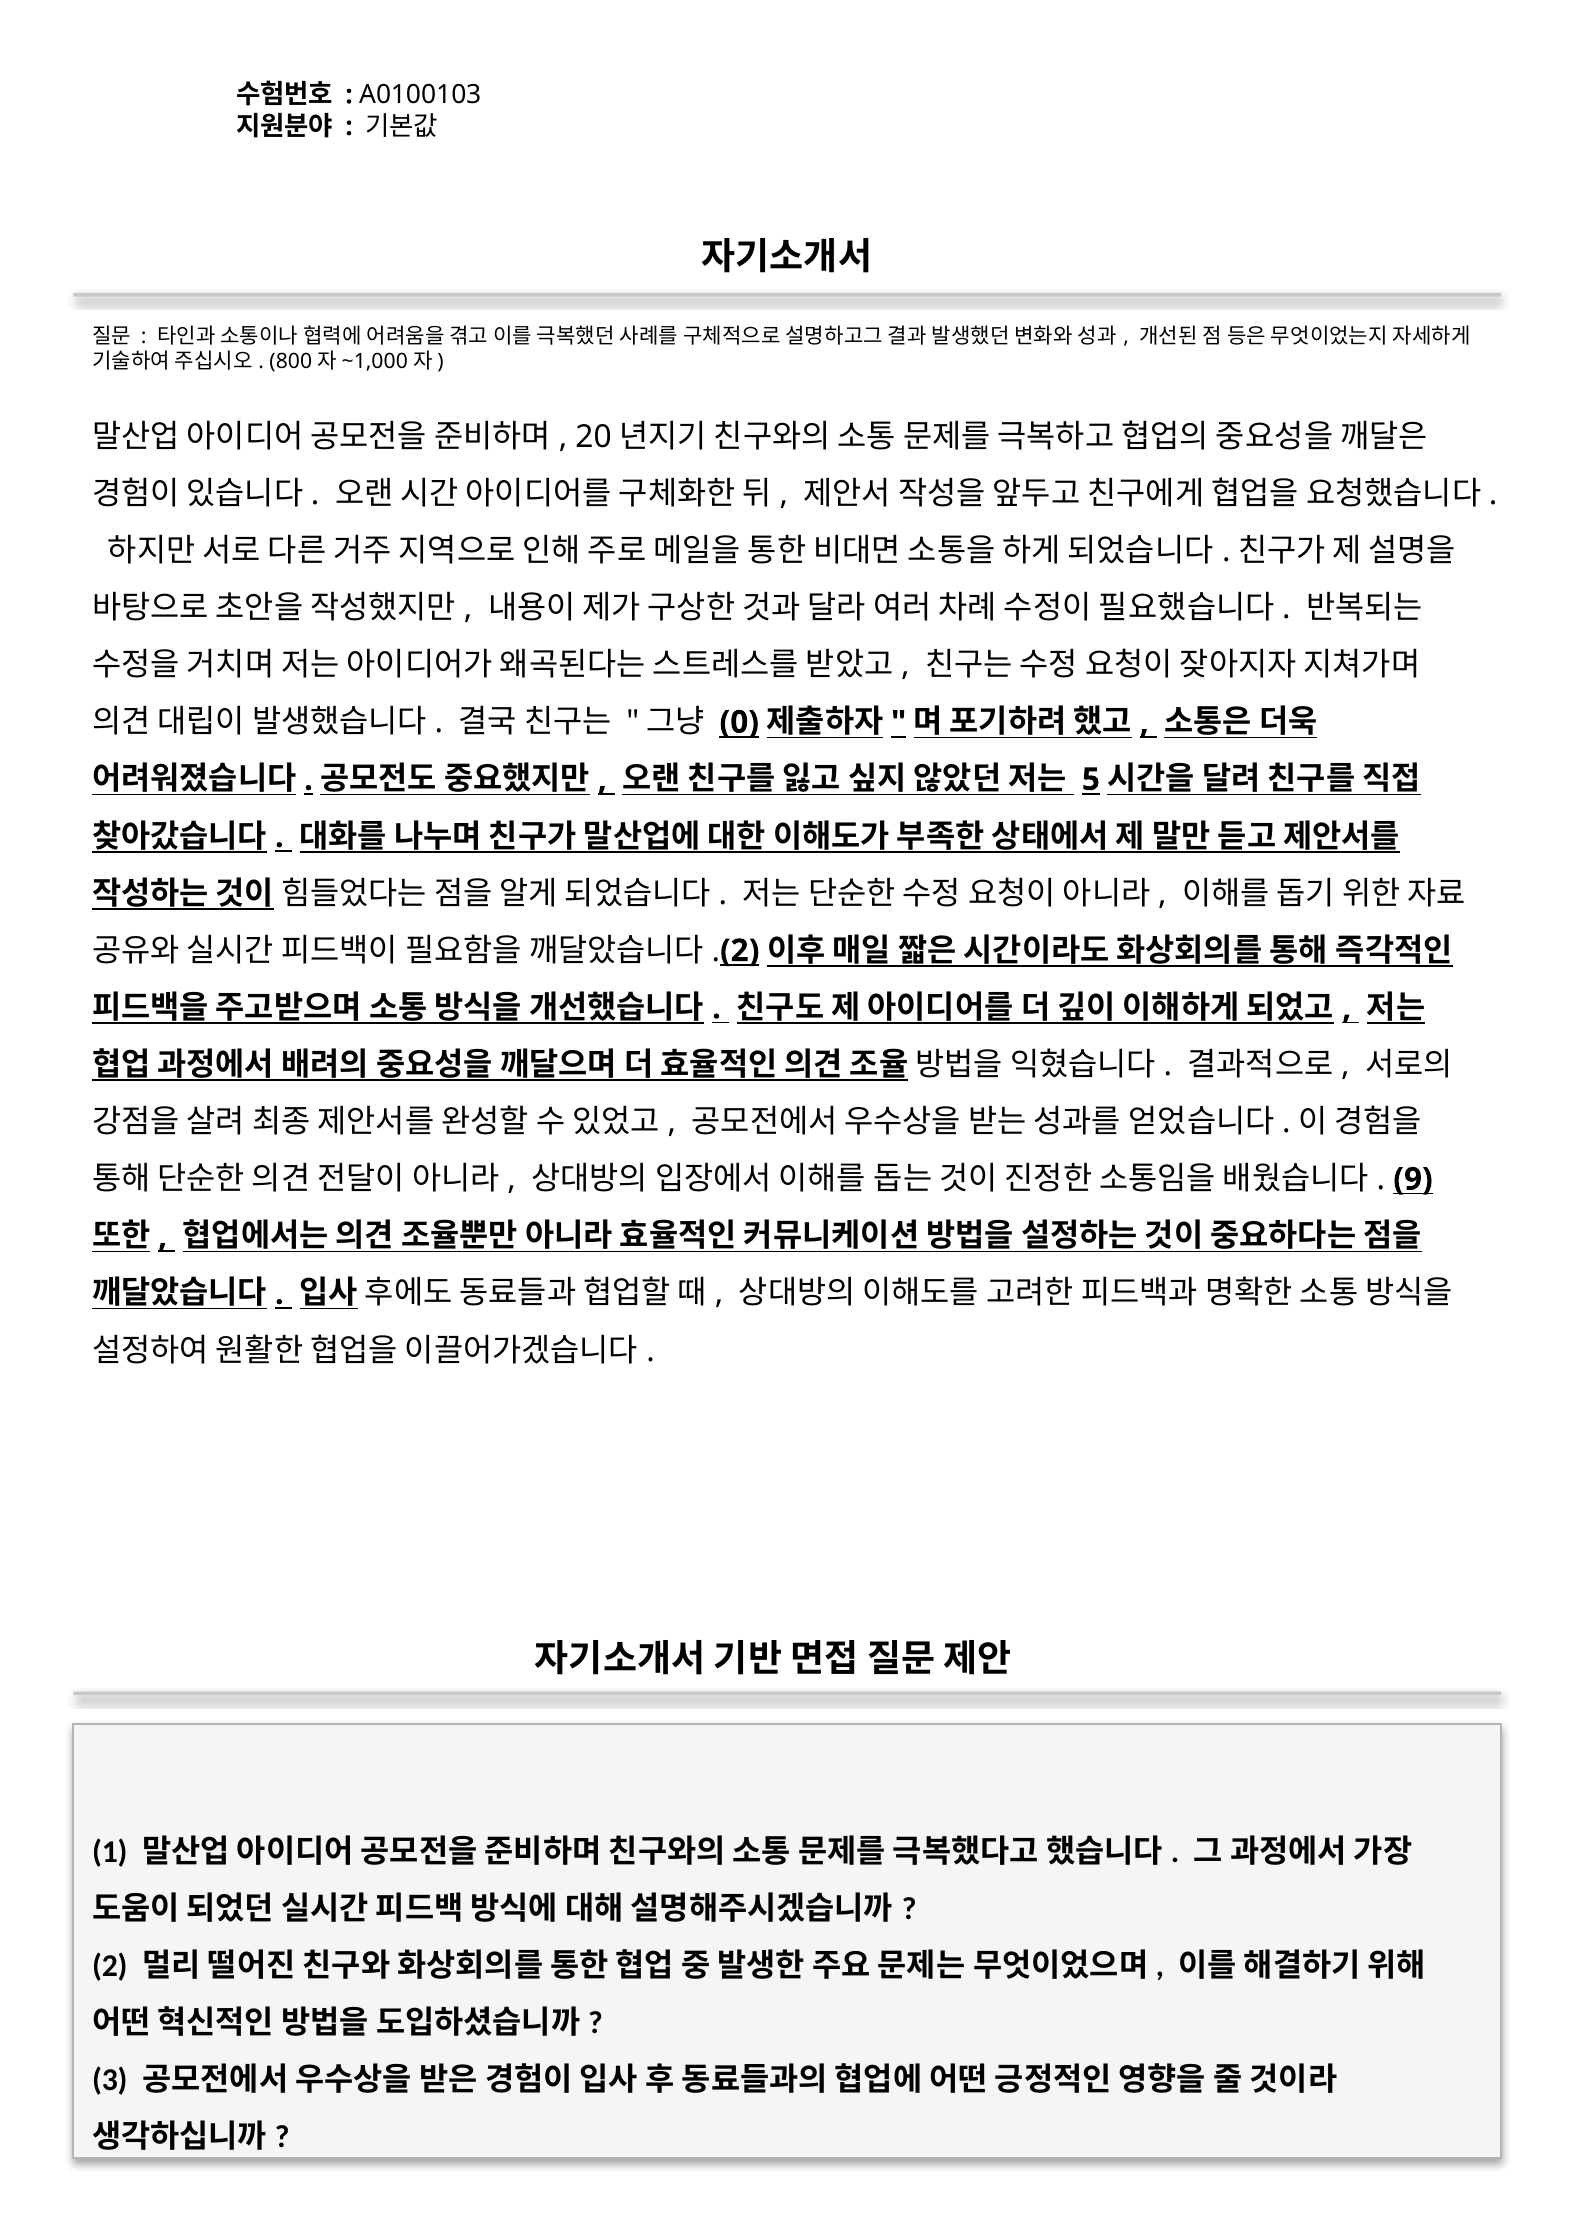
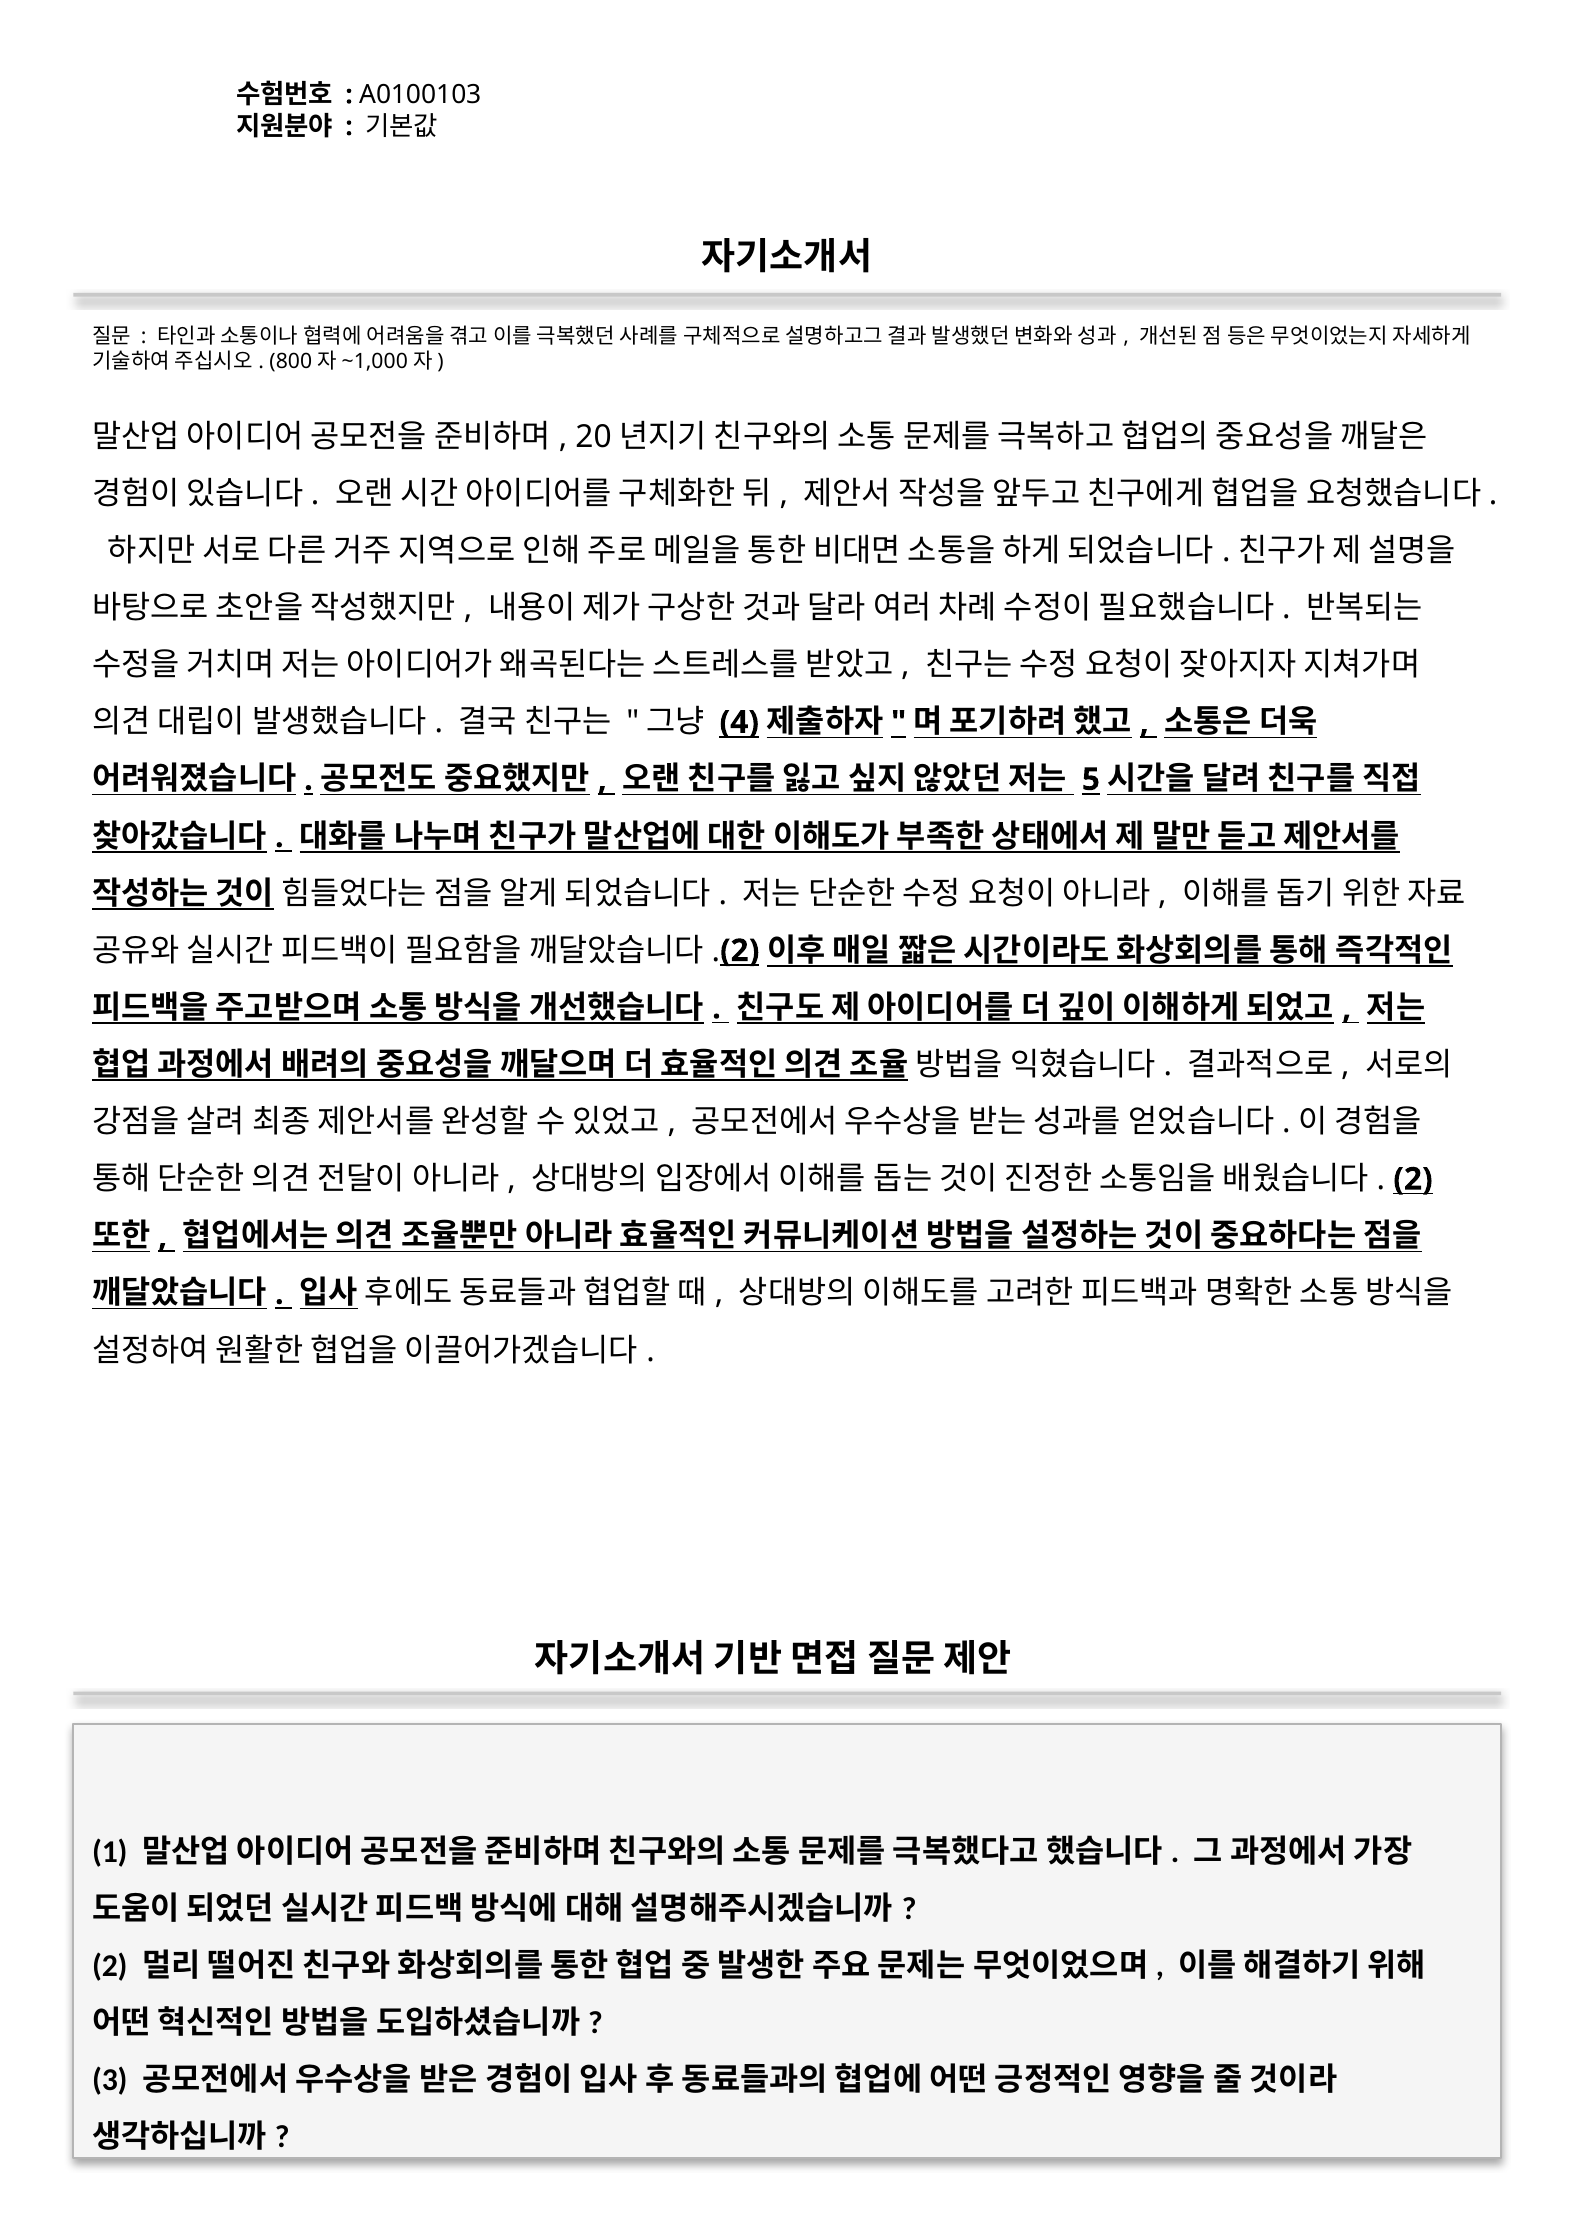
0: 0 -> 4 (739, 722)
9: 9 -> 2 (1413, 1179)
